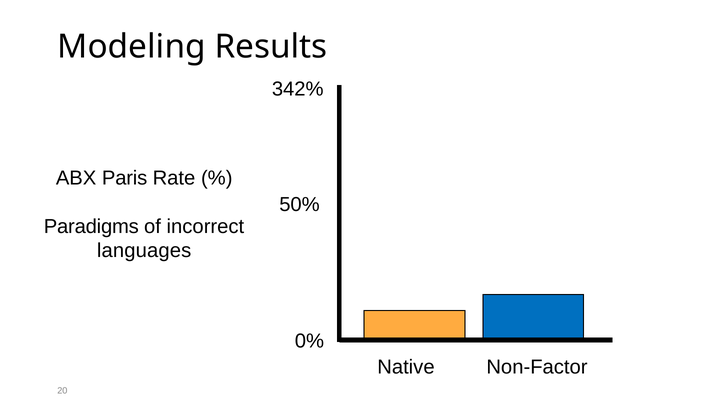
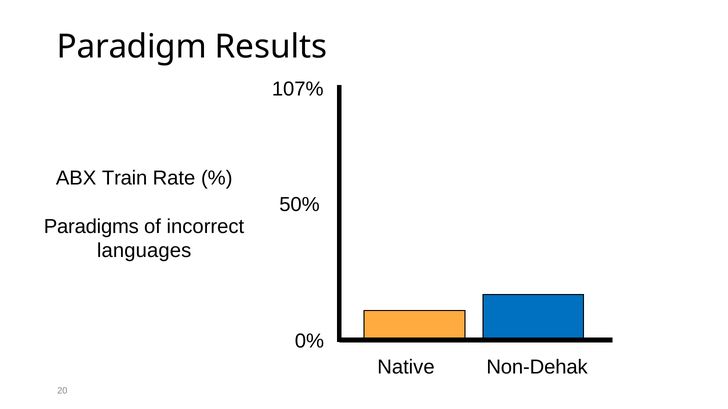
Modeling: Modeling -> Paradigm (132, 47)
342%: 342% -> 107% (298, 89)
Paris: Paris -> Train (125, 178)
Non-Factor: Non-Factor -> Non-Dehak (537, 368)
